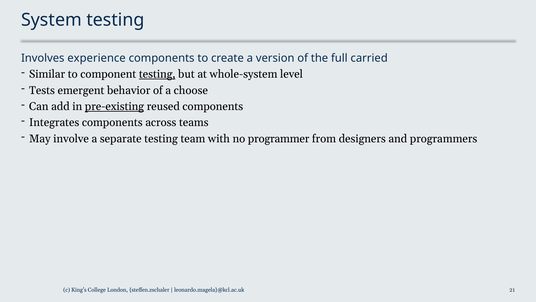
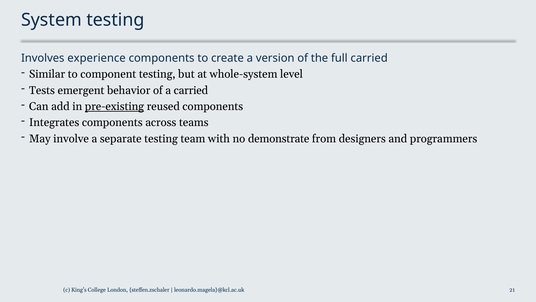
testing underline: present -> none (157, 74)
a choose: choose -> carried (191, 90)
programmer: programmer -> demonstrate (279, 138)
